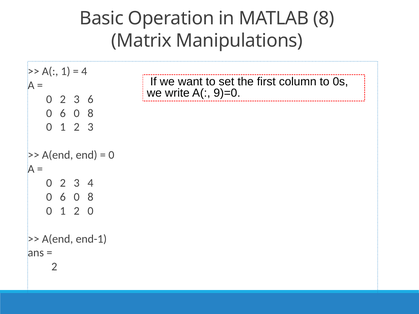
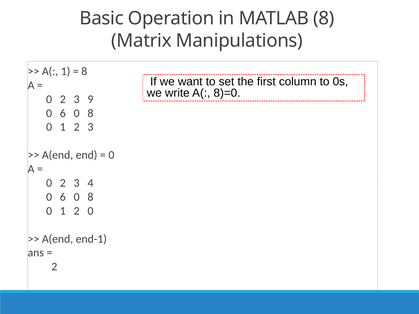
4: 4 -> 8 (84, 71)
9)=0: 9)=0 -> 8)=0 (227, 93)
3 6: 6 -> 9 (90, 99)
